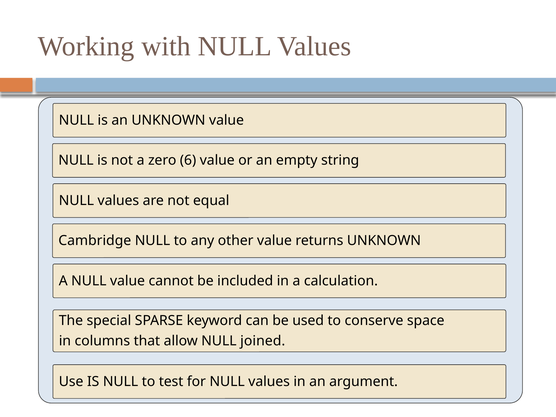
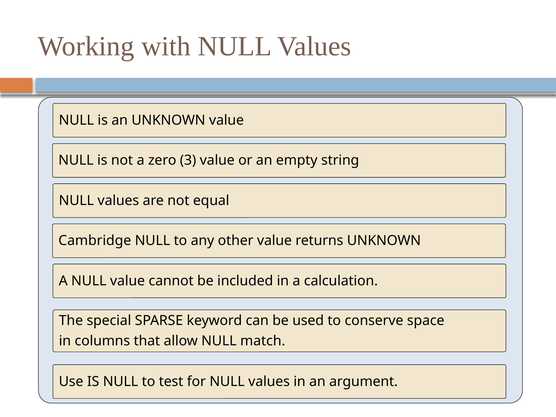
6: 6 -> 3 (188, 160)
joined: joined -> match (263, 341)
